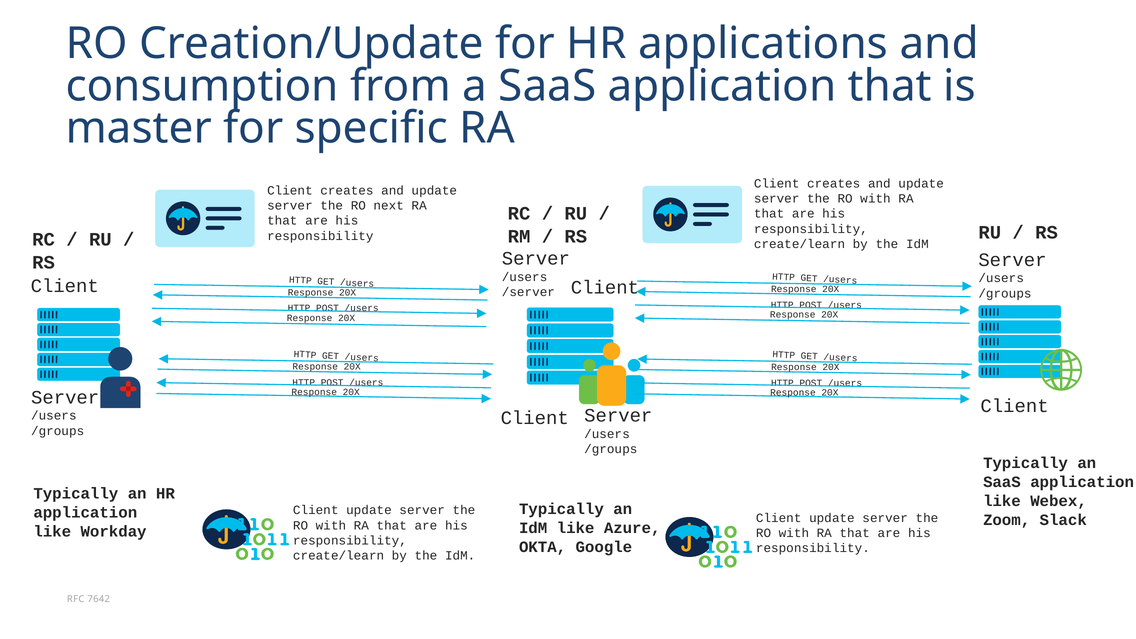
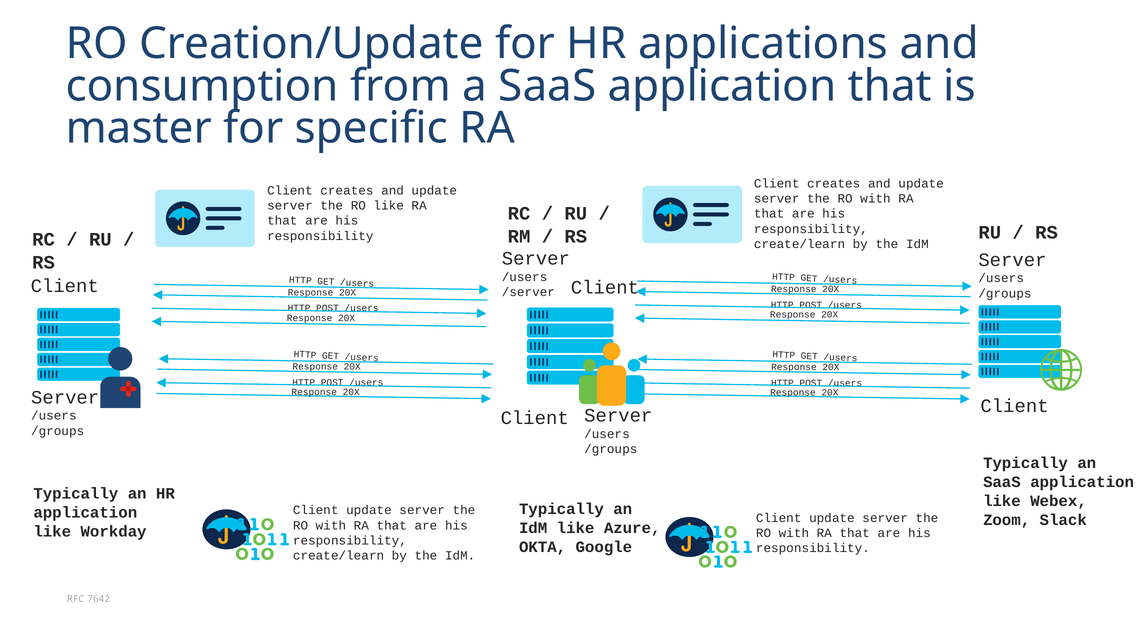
RO next: next -> like (389, 206)
